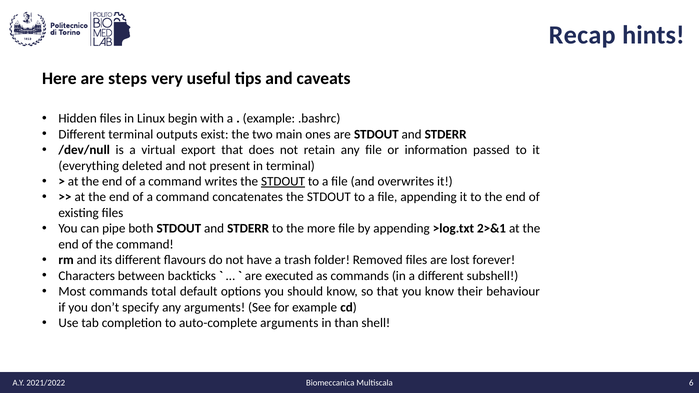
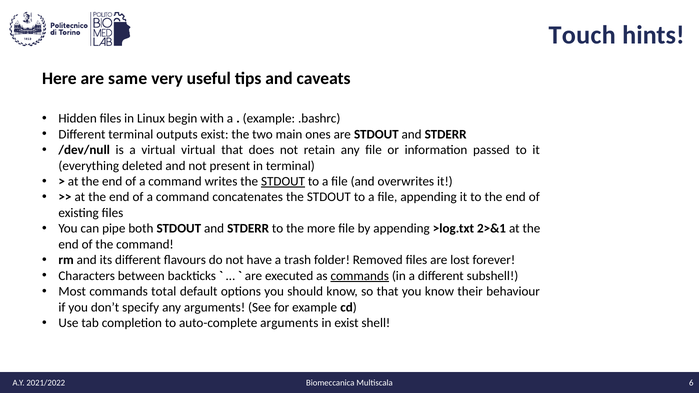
Recap: Recap -> Touch (582, 35)
steps: steps -> same (128, 78)
virtual export: export -> virtual (198, 150)
commands underline: none -> present (360, 276)
in than: than -> exist (347, 323)
